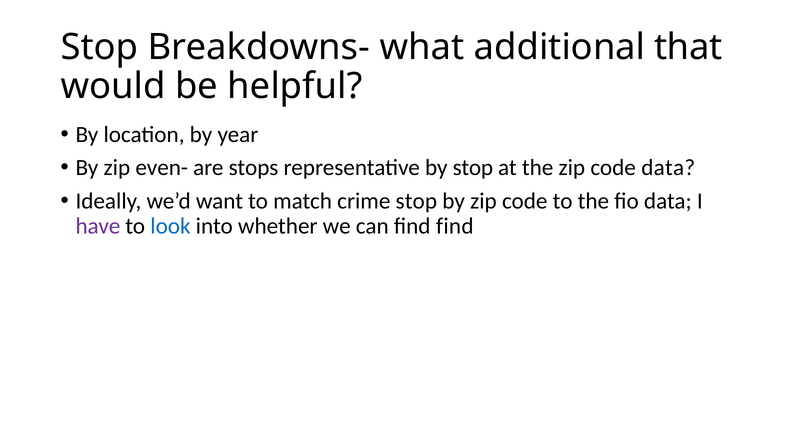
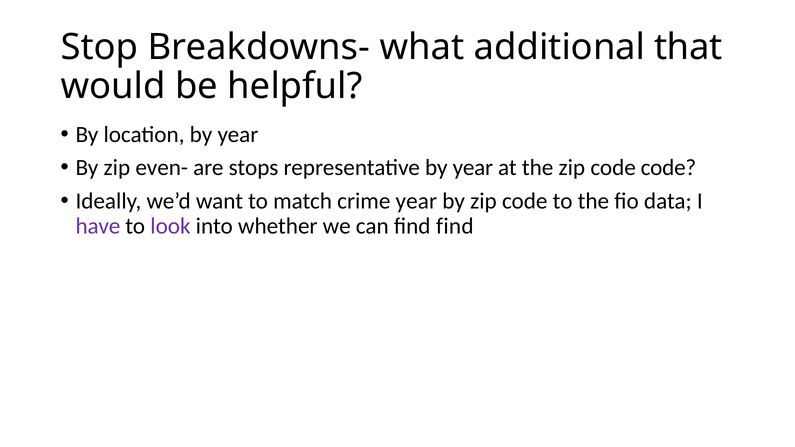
representative by stop: stop -> year (473, 168)
code data: data -> code (668, 168)
crime stop: stop -> year (416, 201)
look colour: blue -> purple (170, 226)
